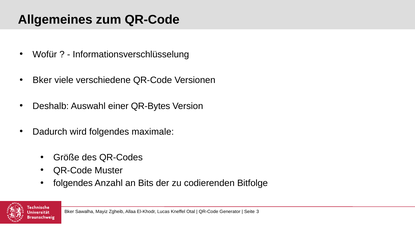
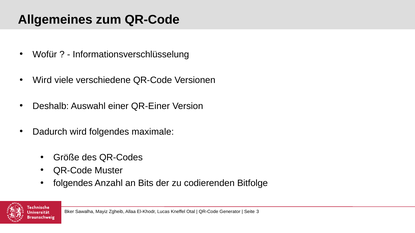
Bker: Bker -> Wird (42, 80)
QR-Bytes: QR-Bytes -> QR-Einer (150, 106)
